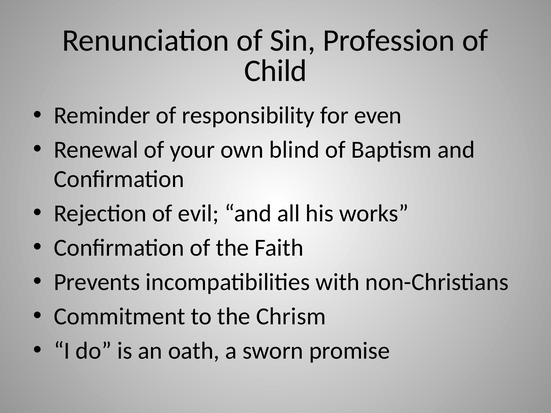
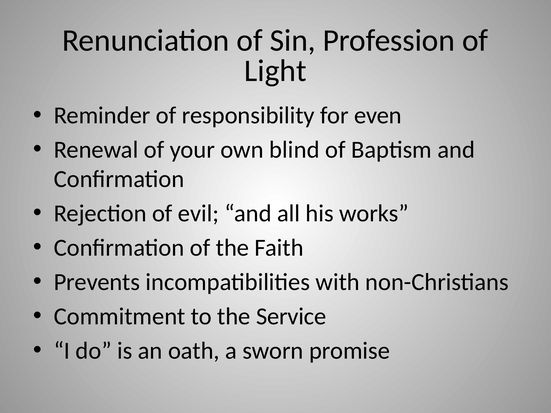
Child: Child -> Light (275, 71)
Chrism: Chrism -> Service (291, 317)
